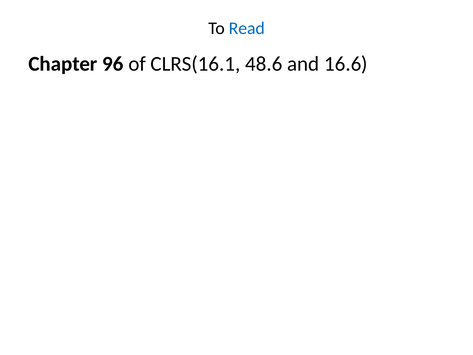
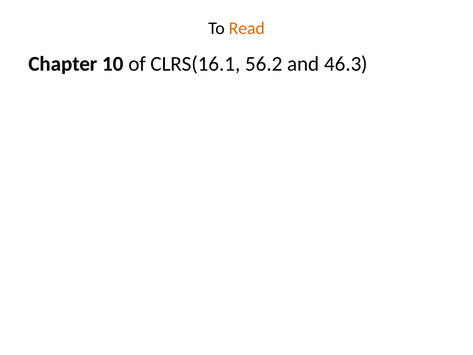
Read colour: blue -> orange (247, 28)
96: 96 -> 10 (113, 64)
48.6: 48.6 -> 56.2 (264, 64)
16.6: 16.6 -> 46.3 (346, 64)
